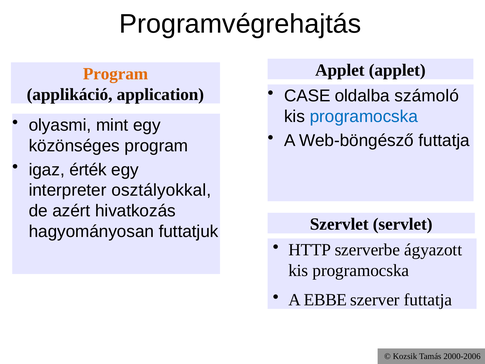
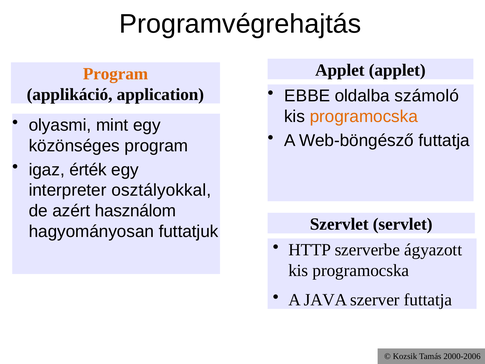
CASE: CASE -> EBBE (307, 96)
programocska colour: blue -> orange (364, 116)
hivatkozás: hivatkozás -> használom (135, 211)
EBBE: EBBE -> JAVA (325, 300)
